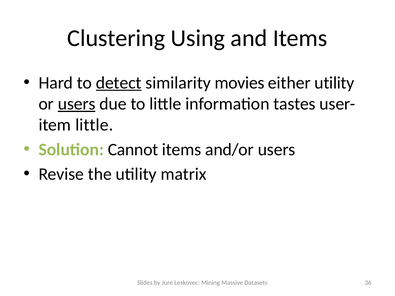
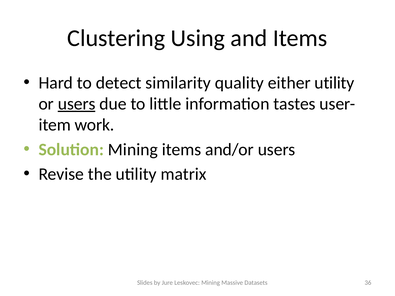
detect underline: present -> none (119, 83)
movies: movies -> quality (239, 83)
little: little -> work (94, 125)
Solution Cannot: Cannot -> Mining (133, 150)
